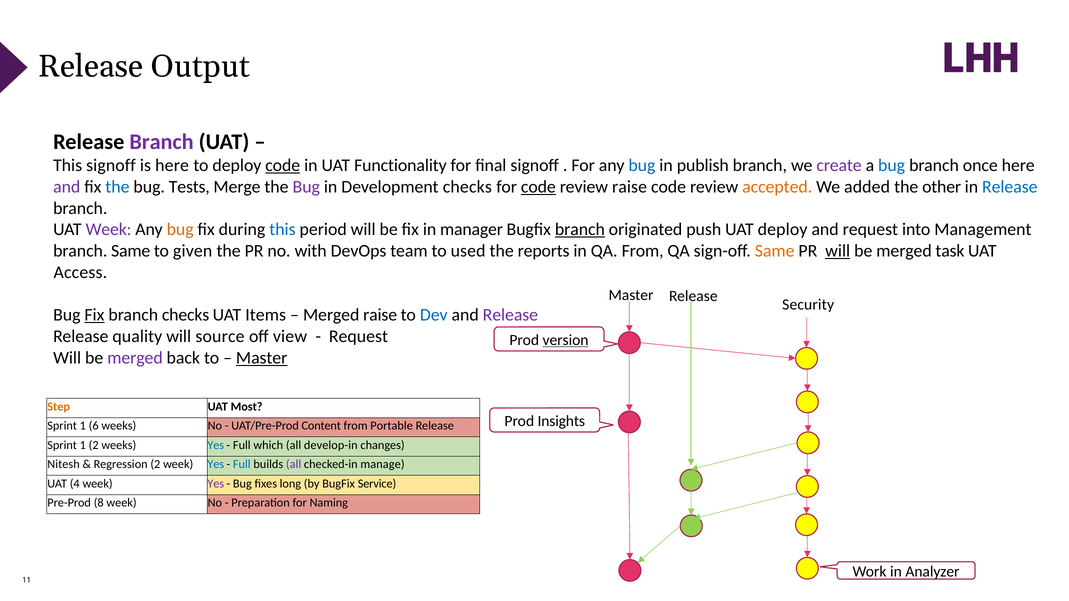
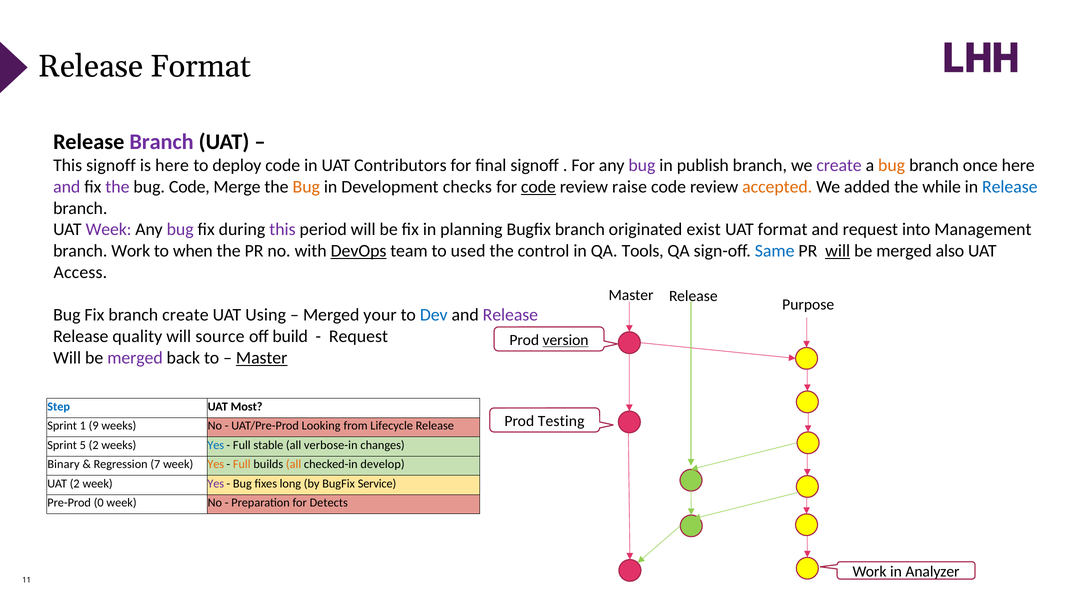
Release Output: Output -> Format (201, 66)
code underline: present -> none (283, 166)
Functionality: Functionality -> Contributors (400, 166)
bug colour: blue -> purple (642, 166)
bug colour: blue -> orange (892, 166)
the colour: blue -> purple (117, 187)
bug Tests: Tests -> Code (189, 187)
Bug colour: purple -> orange (306, 187)
other: other -> while (942, 187)
bug colour: orange -> purple (180, 230)
this colour: blue -> purple (282, 230)
manager: manager -> planning (471, 230)
branch underline: present -> none (580, 230)
push: push -> exist (704, 230)
UAT deploy: deploy -> format (783, 230)
branch Same: Same -> Work (131, 251)
given: given -> when (193, 251)
DevOps underline: none -> present (359, 251)
reports: reports -> control (544, 251)
QA From: From -> Tools (643, 251)
Same colour: orange -> blue (775, 251)
task: task -> also (950, 251)
Security: Security -> Purpose (808, 305)
Fix underline: present -> none (94, 315)
branch checks: checks -> create (185, 315)
Items: Items -> Using (266, 315)
Merged raise: raise -> your (380, 315)
view: view -> build (290, 337)
Step colour: orange -> blue (59, 407)
Insights: Insights -> Testing (561, 421)
6: 6 -> 9 (94, 426)
Content: Content -> Looking (321, 426)
Portable: Portable -> Lifecycle (392, 426)
1: 1 -> 5 (83, 445)
which: which -> stable (268, 445)
develop-in: develop-in -> verbose-in (331, 445)
Nitesh: Nitesh -> Binary (63, 465)
Regression 2: 2 -> 7 (155, 465)
Yes colour: blue -> orange (216, 465)
Full colour: blue -> orange (242, 465)
all colour: purple -> orange (294, 465)
manage: manage -> develop (383, 465)
UAT 4: 4 -> 2 (75, 484)
8: 8 -> 0 (99, 503)
Naming: Naming -> Detects (329, 503)
